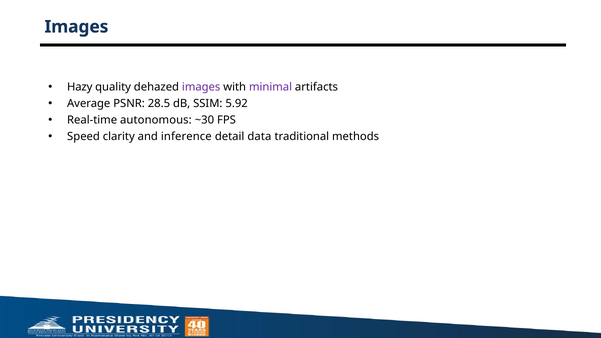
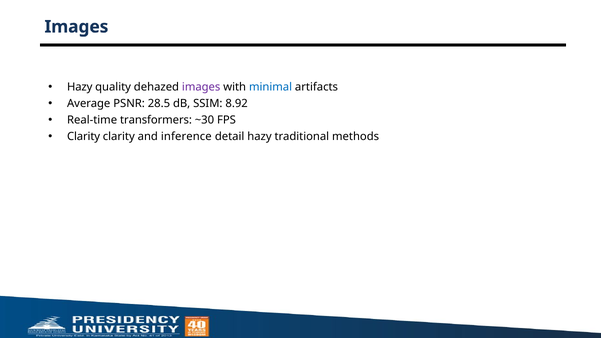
minimal colour: purple -> blue (271, 87)
5.92: 5.92 -> 8.92 (237, 104)
autonomous: autonomous -> transformers (156, 120)
Speed: Speed -> Clarity (84, 137)
detail data: data -> hazy (259, 137)
